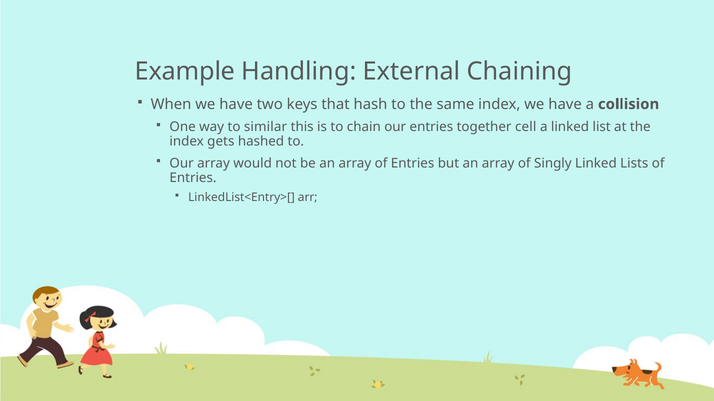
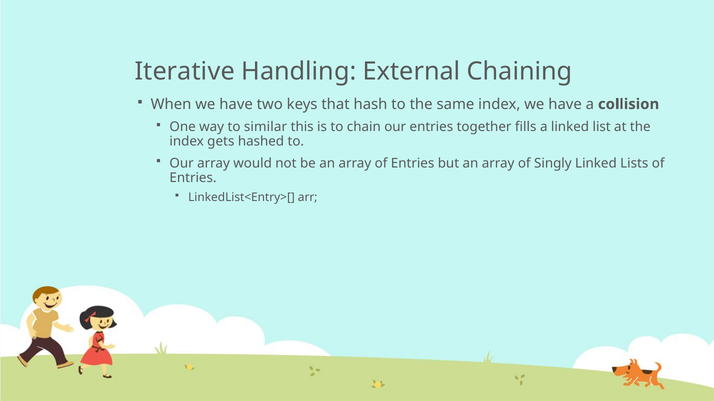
Example: Example -> Iterative (185, 72)
cell: cell -> fills (526, 127)
